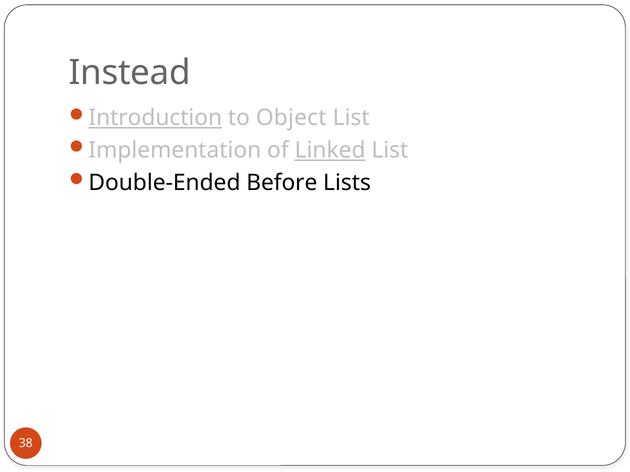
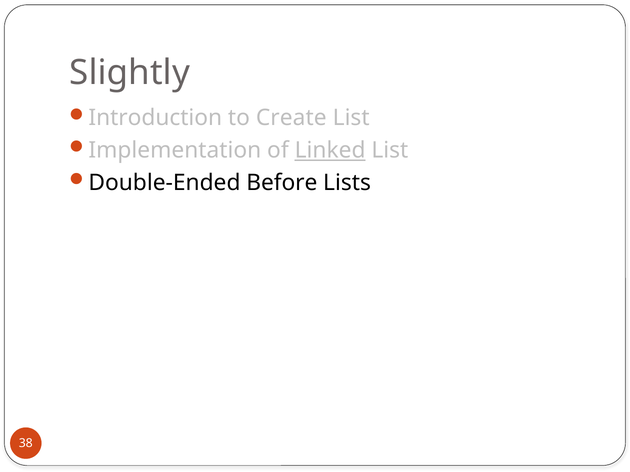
Instead: Instead -> Slightly (130, 73)
Introduction underline: present -> none (155, 118)
Object: Object -> Create (291, 118)
